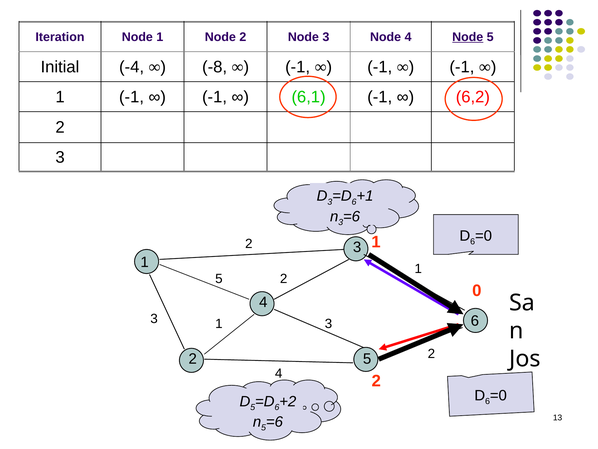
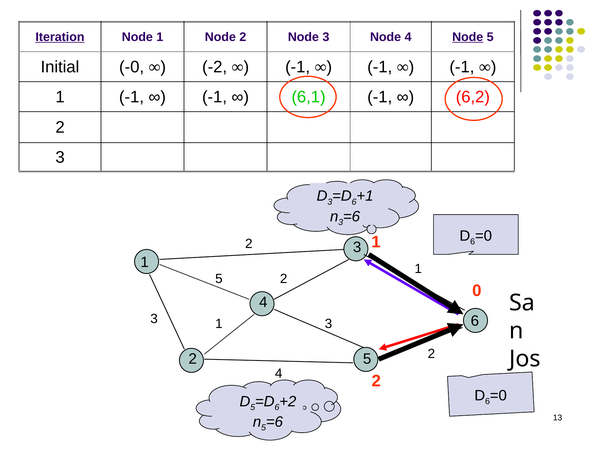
Iteration underline: none -> present (60, 37)
-4: -4 -> -0 (132, 67)
-8: -8 -> -2 (215, 67)
